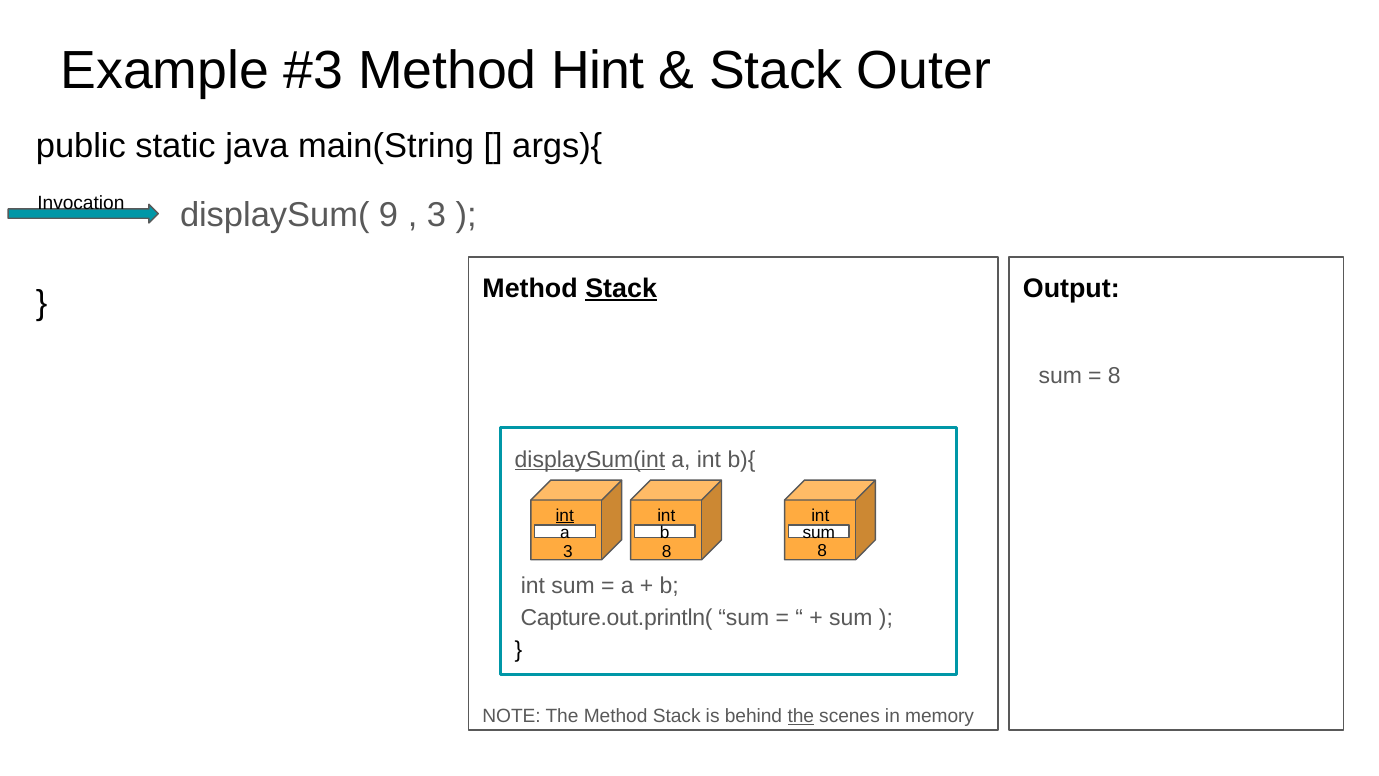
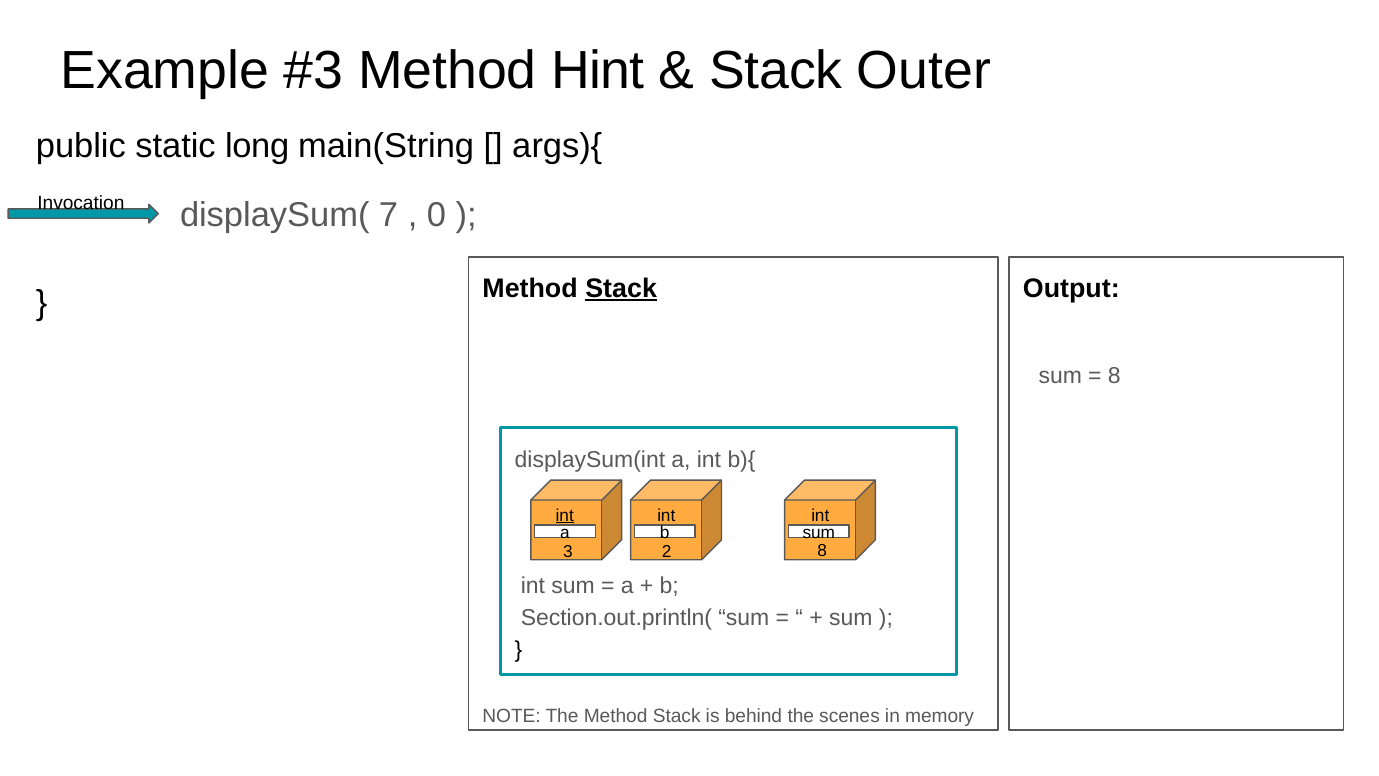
java: java -> long (257, 146)
9: 9 -> 7 (389, 215)
3: 3 -> 0 (436, 215)
displaySum(int underline: present -> none (590, 459)
3 8: 8 -> 2 (667, 551)
Capture.out.println(: Capture.out.println( -> Section.out.println( (616, 618)
the underline: present -> none (801, 716)
